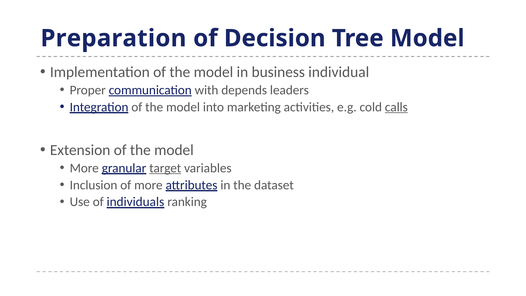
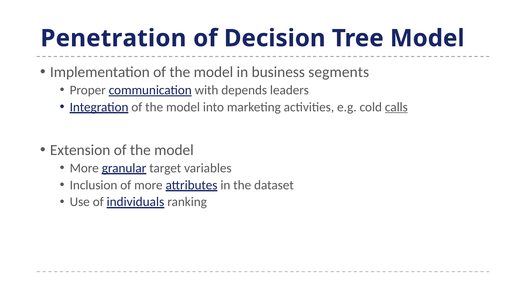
Preparation: Preparation -> Penetration (113, 38)
individual: individual -> segments (339, 72)
target underline: present -> none (165, 168)
